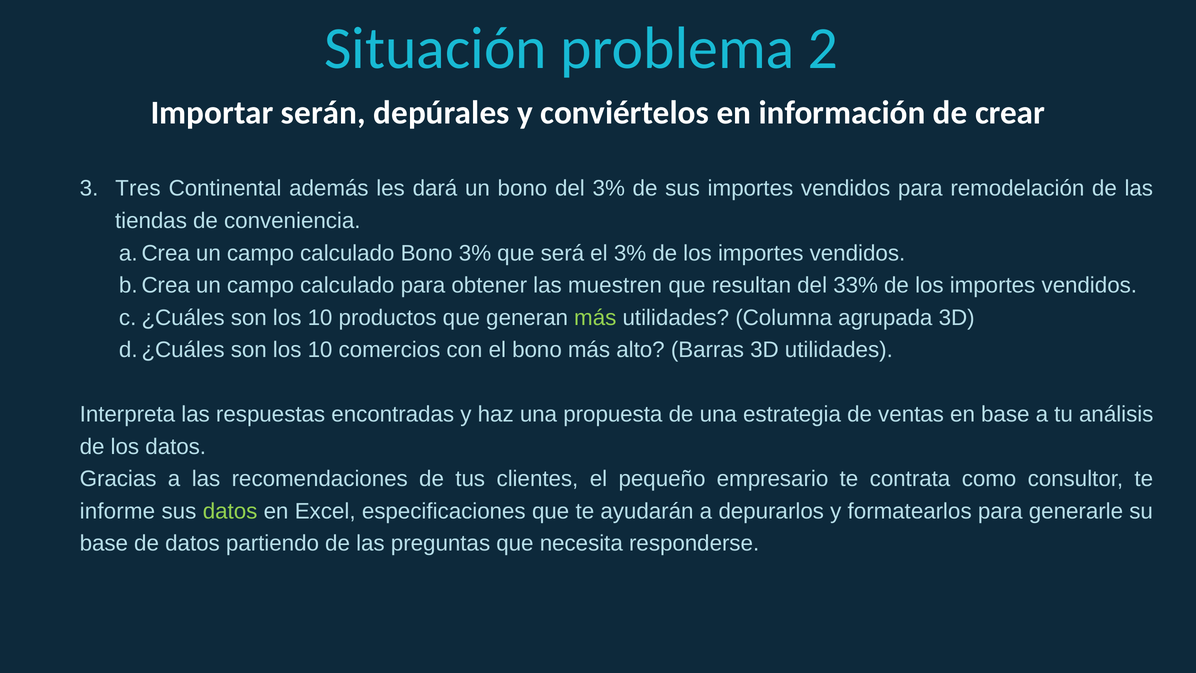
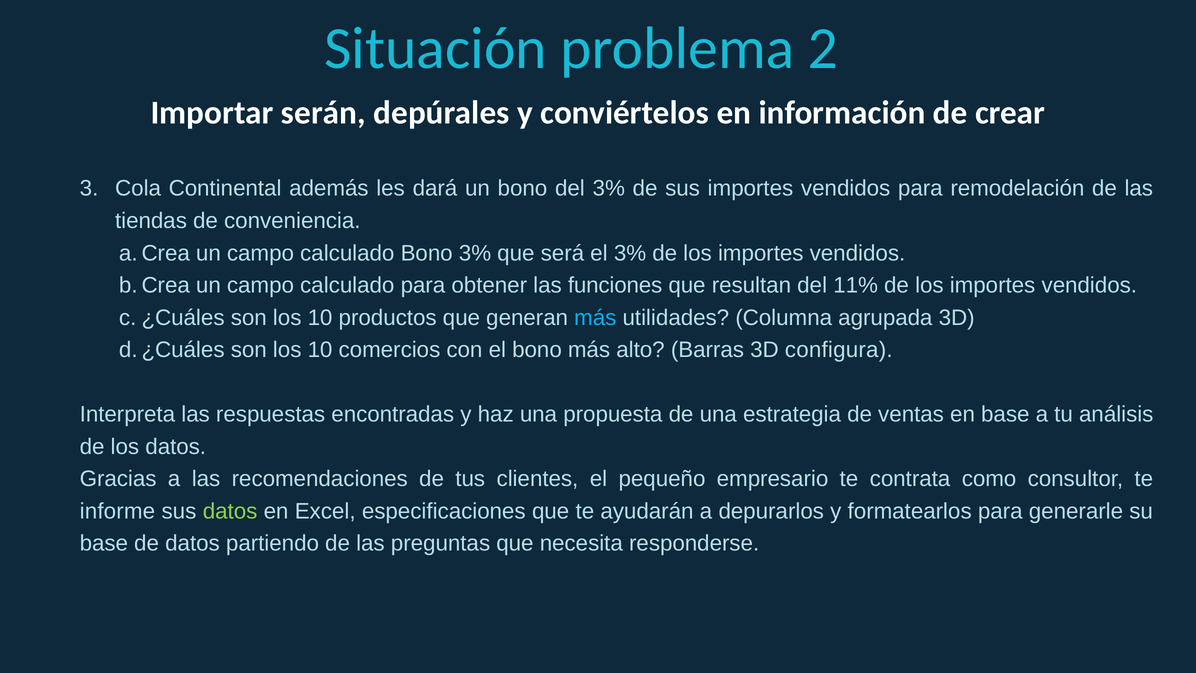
Tres: Tres -> Cola (138, 189)
muestren: muestren -> funciones (615, 285)
33%: 33% -> 11% (856, 285)
más colour: light green -> light blue (595, 318)
3D utilidades: utilidades -> configura (839, 350)
